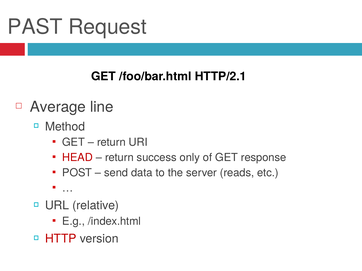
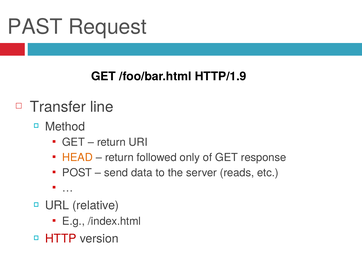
HTTP/2.1: HTTP/2.1 -> HTTP/1.9 (221, 77)
Average: Average -> Transfer (58, 107)
HEAD colour: red -> orange (77, 158)
success: success -> followed (157, 158)
